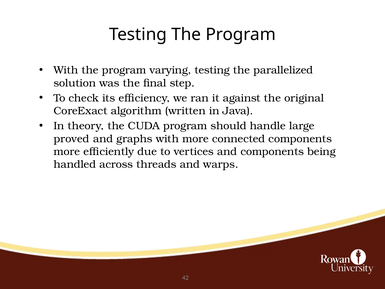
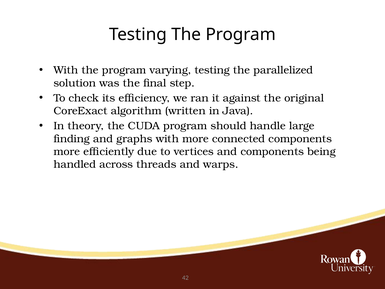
proved: proved -> finding (72, 139)
